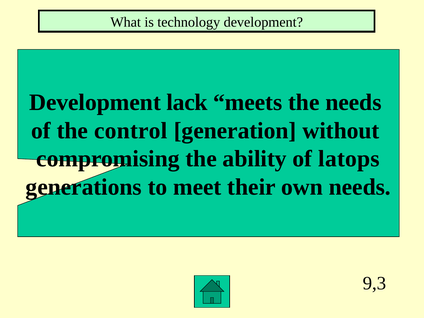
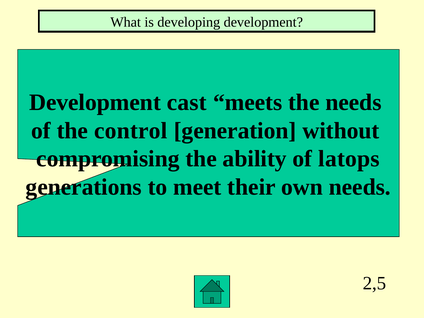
technology: technology -> developing (189, 22)
lack: lack -> cast (187, 102)
9,3: 9,3 -> 2,5 (375, 283)
